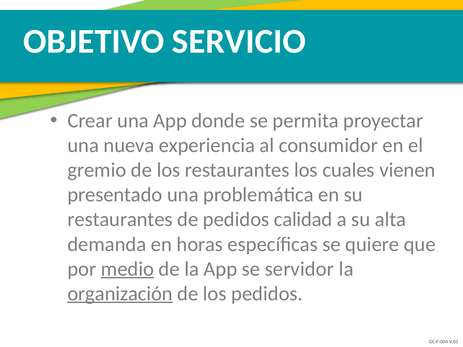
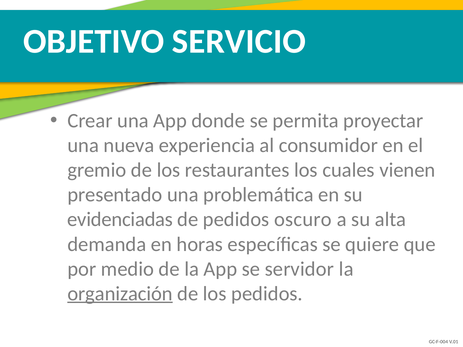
restaurantes: restaurantes -> evidenciadas (120, 220)
calidad: calidad -> oscuro (303, 220)
medio underline: present -> none (127, 269)
